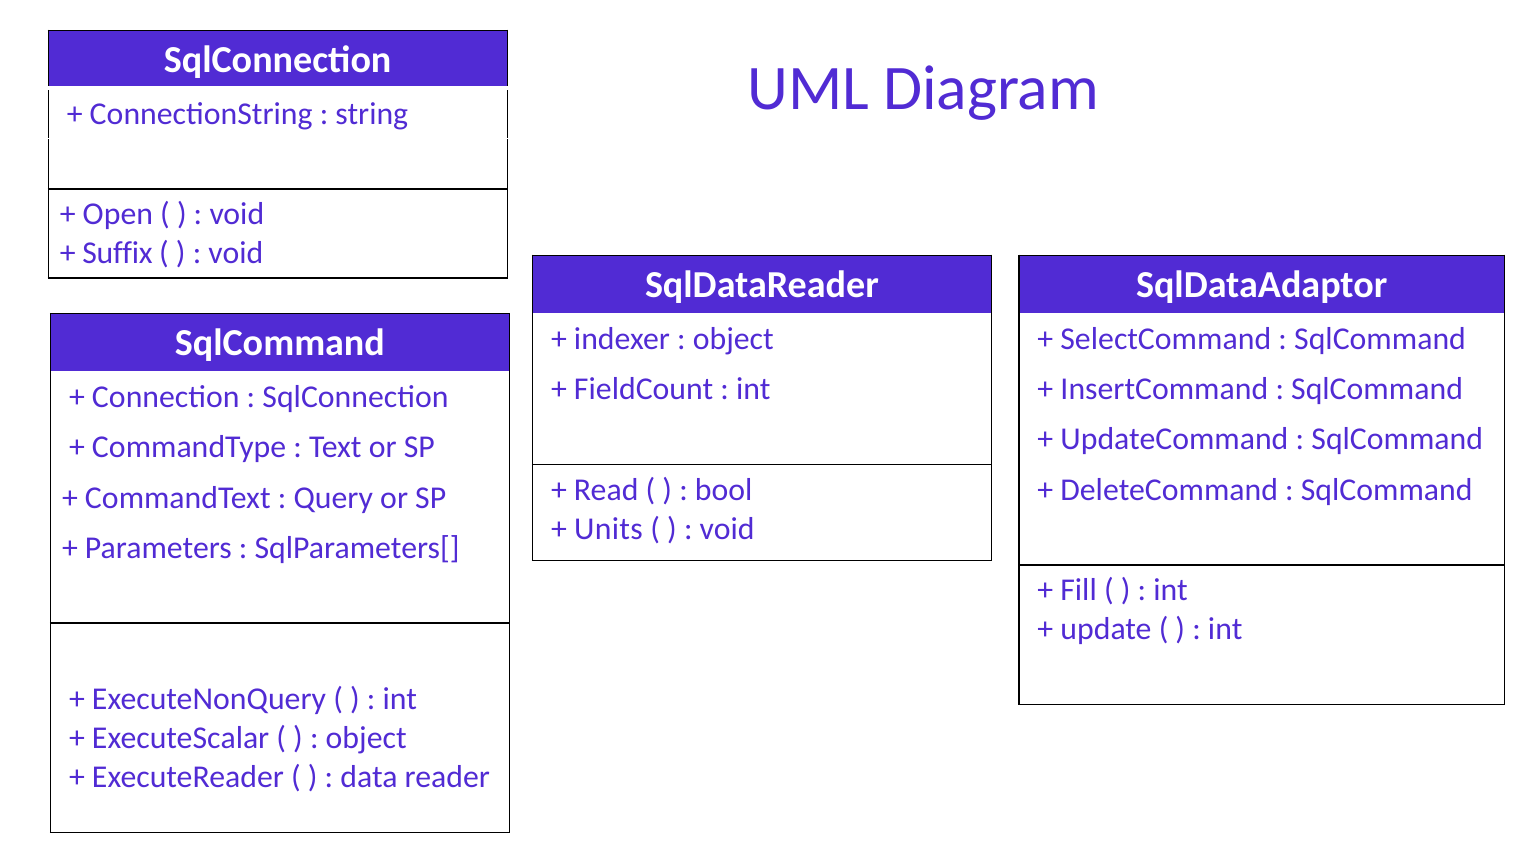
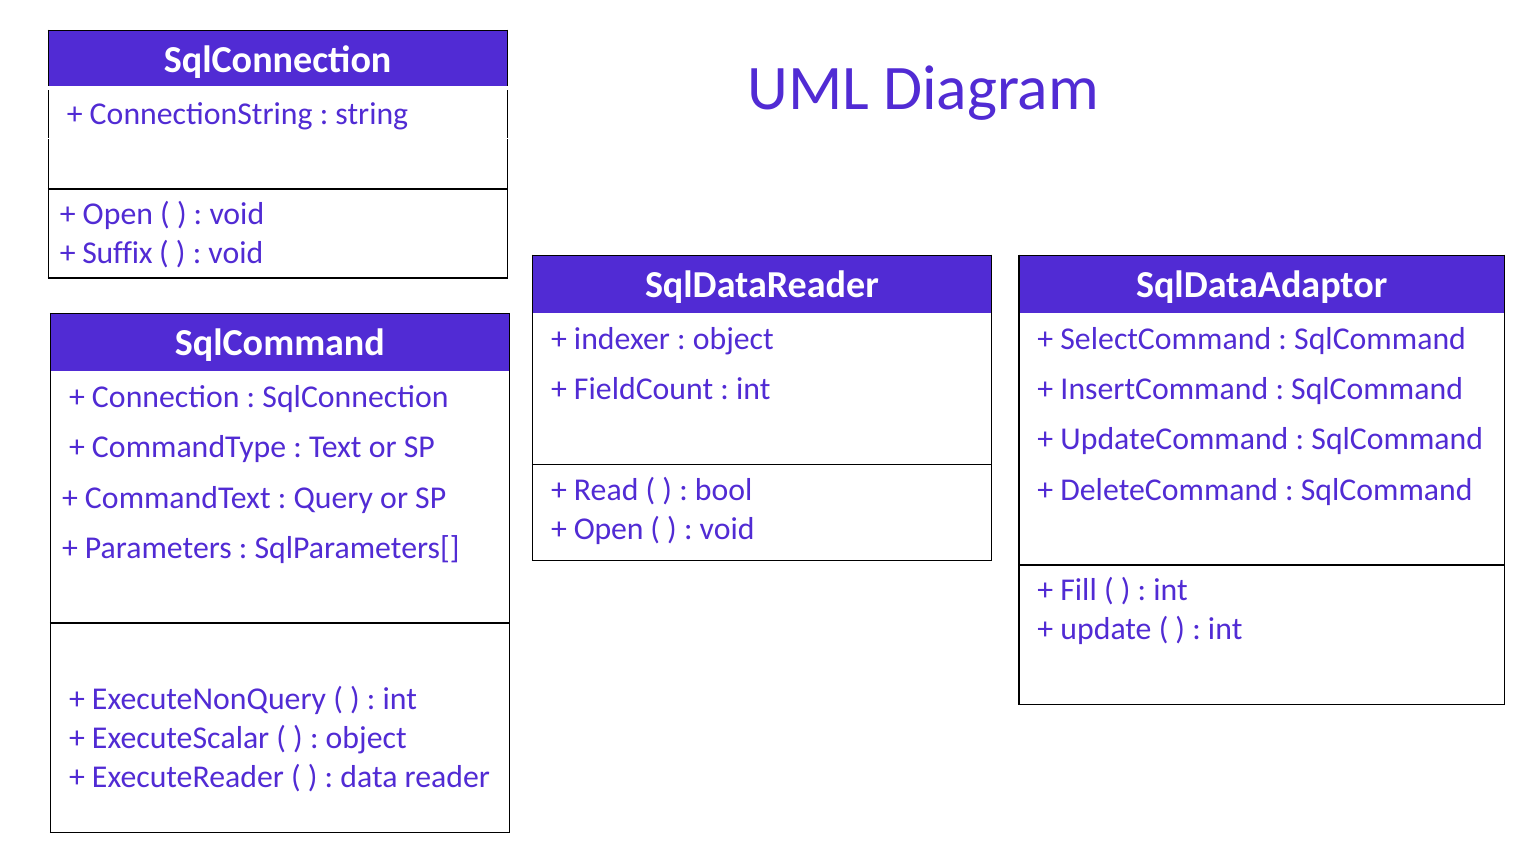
Units: Units -> Open (609, 529)
